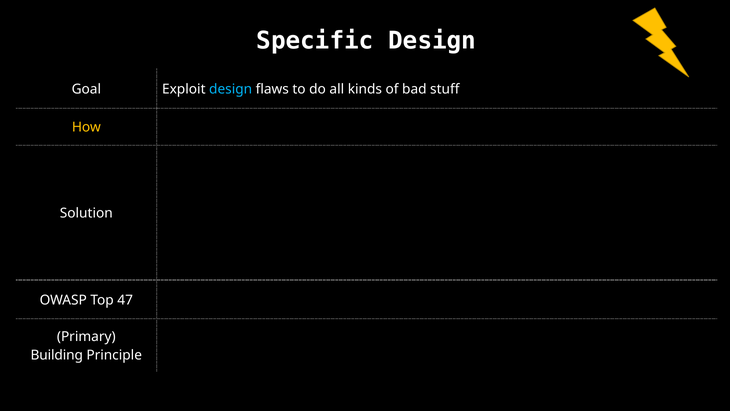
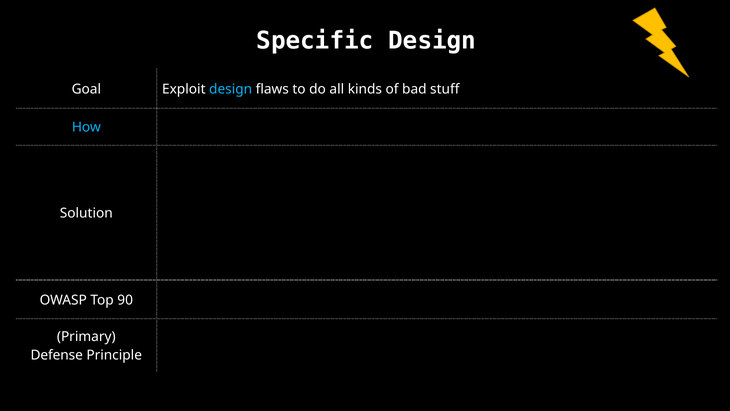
How colour: yellow -> light blue (86, 127)
47: 47 -> 90 (125, 300)
Building: Building -> Defense (57, 355)
